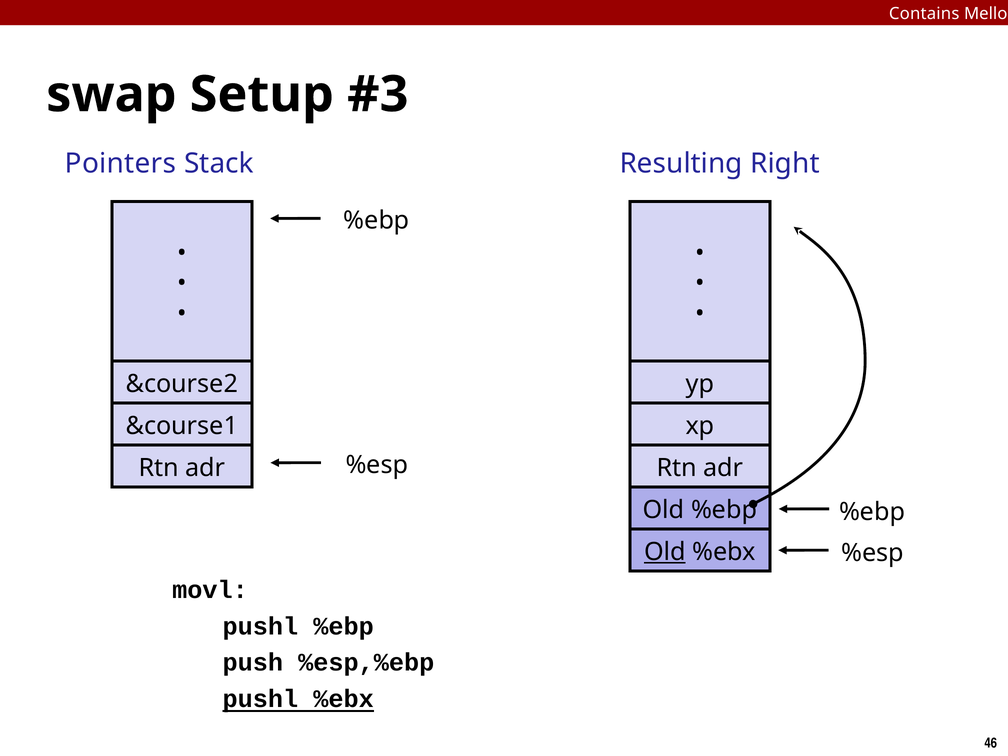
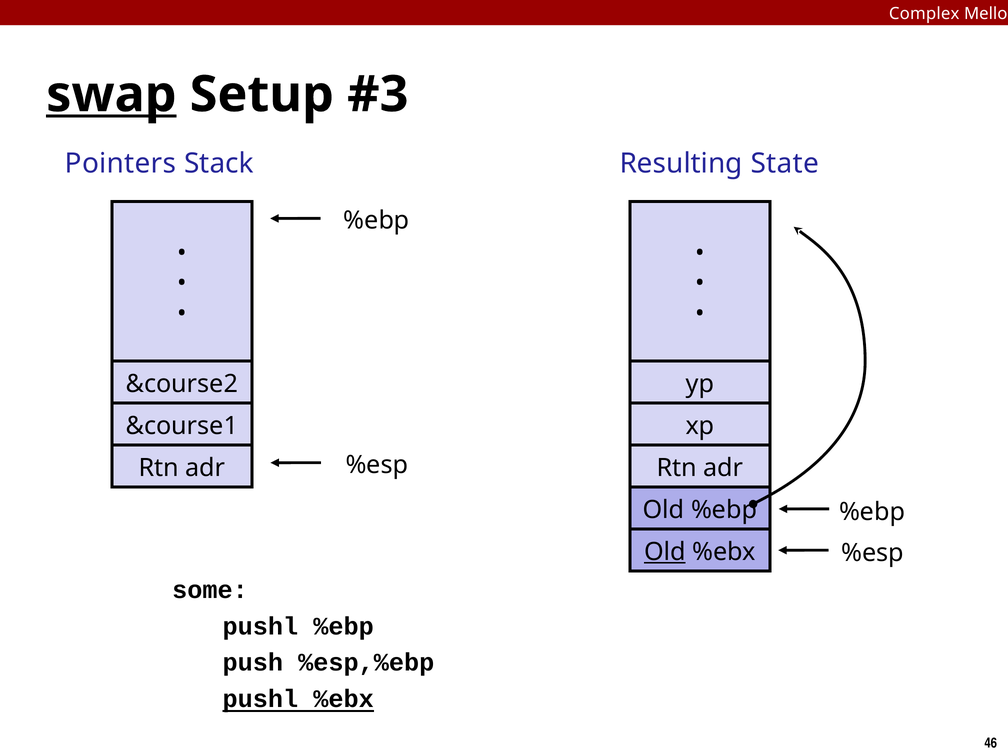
Contains: Contains -> Complex (924, 14)
swap underline: none -> present (111, 95)
Right: Right -> State (785, 163)
movl: movl -> some (210, 590)
